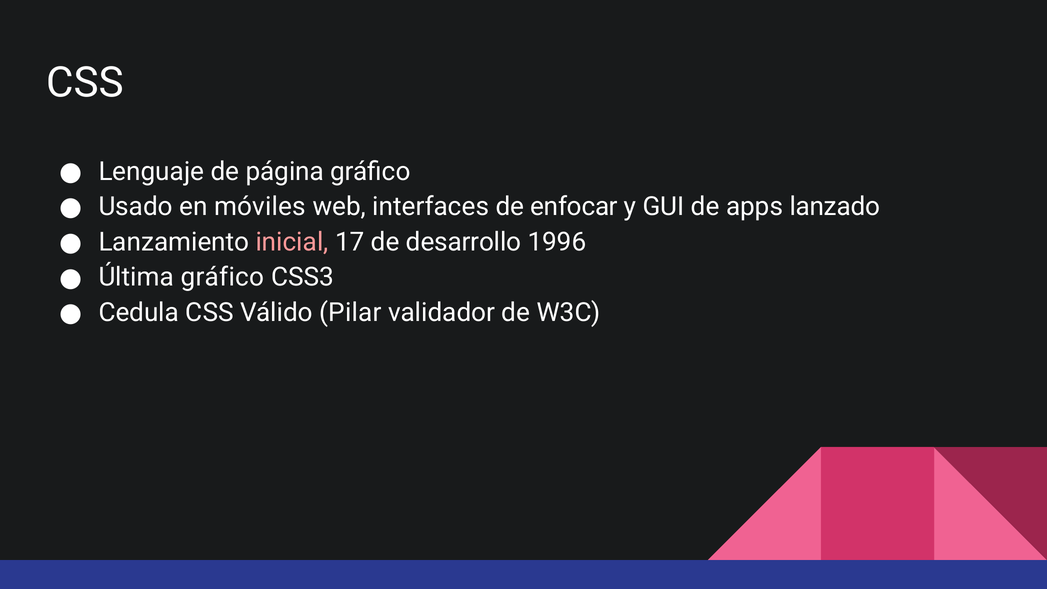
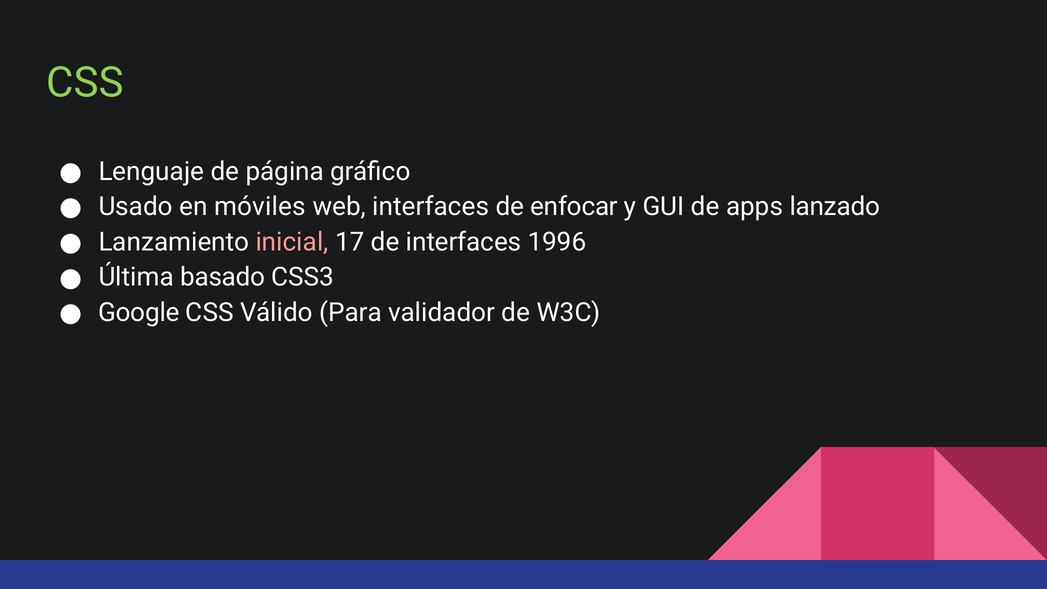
CSS colour: white -> light green (85, 83)
de desarrollo: desarrollo -> interfaces (464, 242)
Última gráfico: gráfico -> basado (223, 277)
Cedula: Cedula -> Google (139, 313)
Pilar: Pilar -> Para (350, 313)
